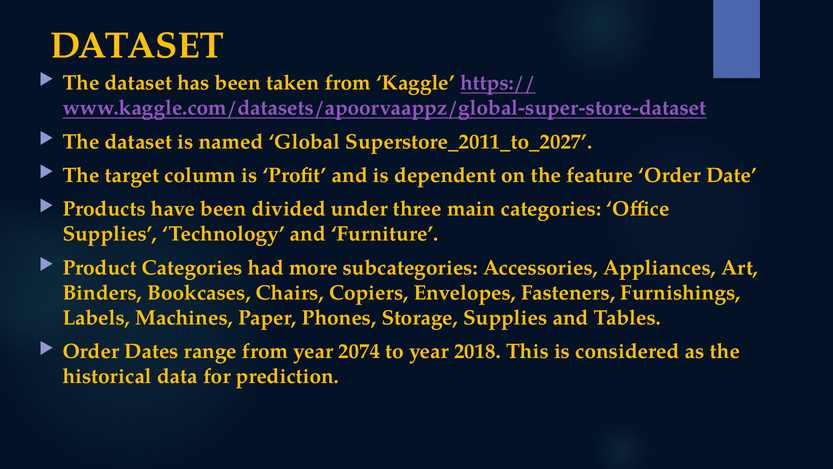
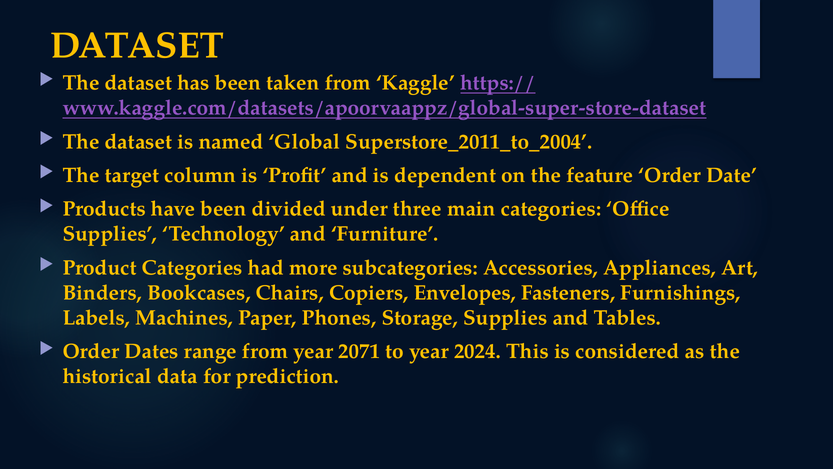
Superstore_2011_to_2027: Superstore_2011_to_2027 -> Superstore_2011_to_2004 (469, 142)
2074: 2074 -> 2071 (359, 351)
2018: 2018 -> 2024 (477, 351)
